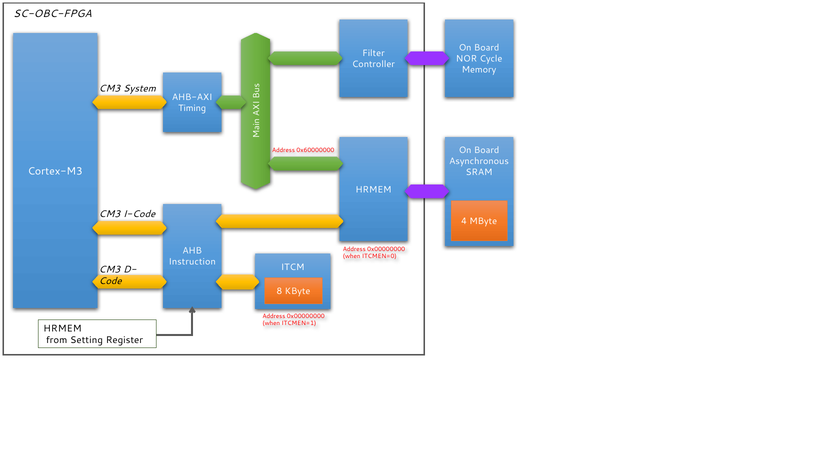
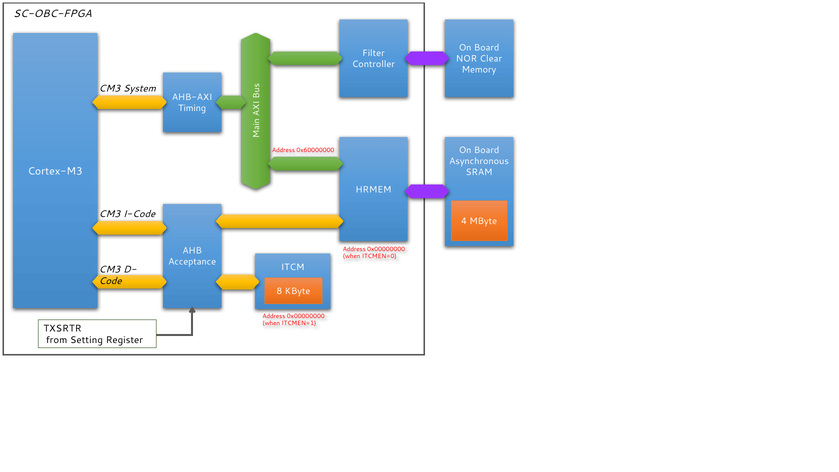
Cycle: Cycle -> Clear (491, 59)
Instruction: Instruction -> Acceptance (192, 262)
HRMEM: HRMEM -> TXSRTR (63, 329)
